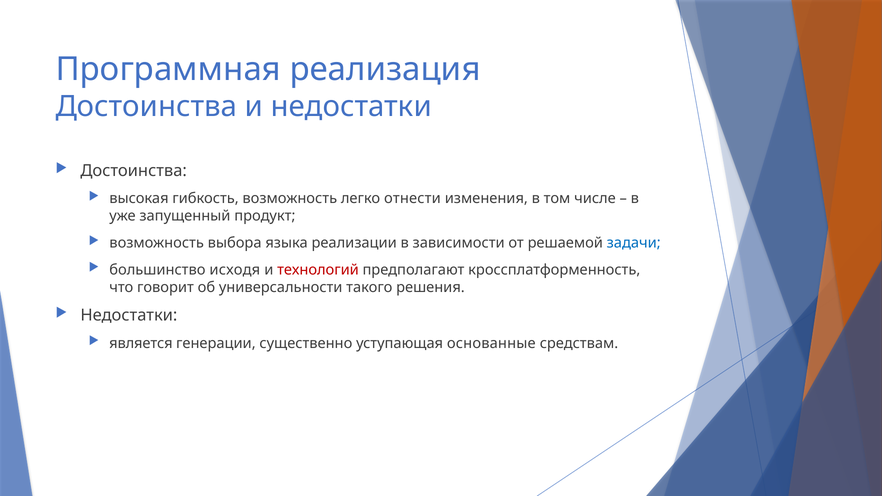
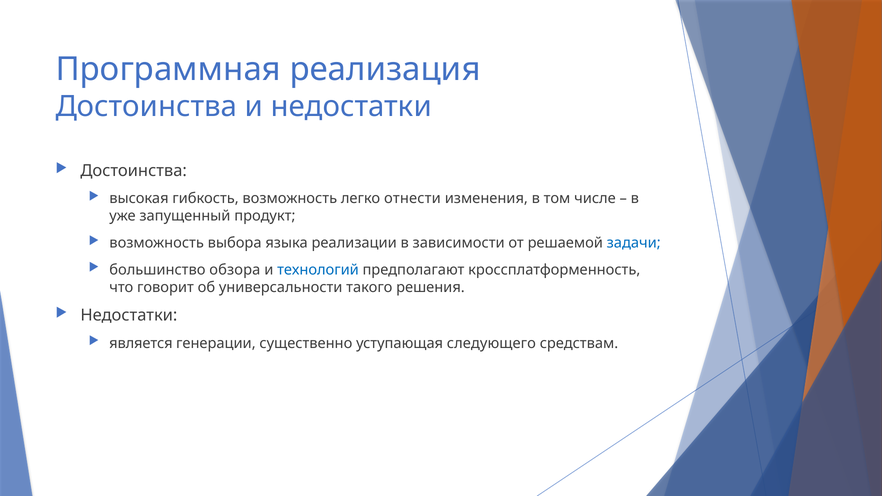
исходя: исходя -> обзора (235, 270)
технологий colour: red -> blue (318, 270)
основанные: основанные -> следующего (491, 343)
